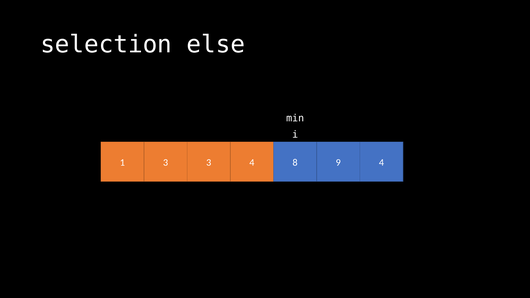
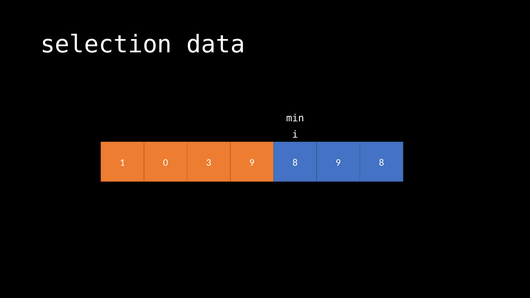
else: else -> data (216, 45)
1 3: 3 -> 0 (166, 162)
3 4: 4 -> 9 (252, 162)
8 9 4: 4 -> 8 (381, 162)
